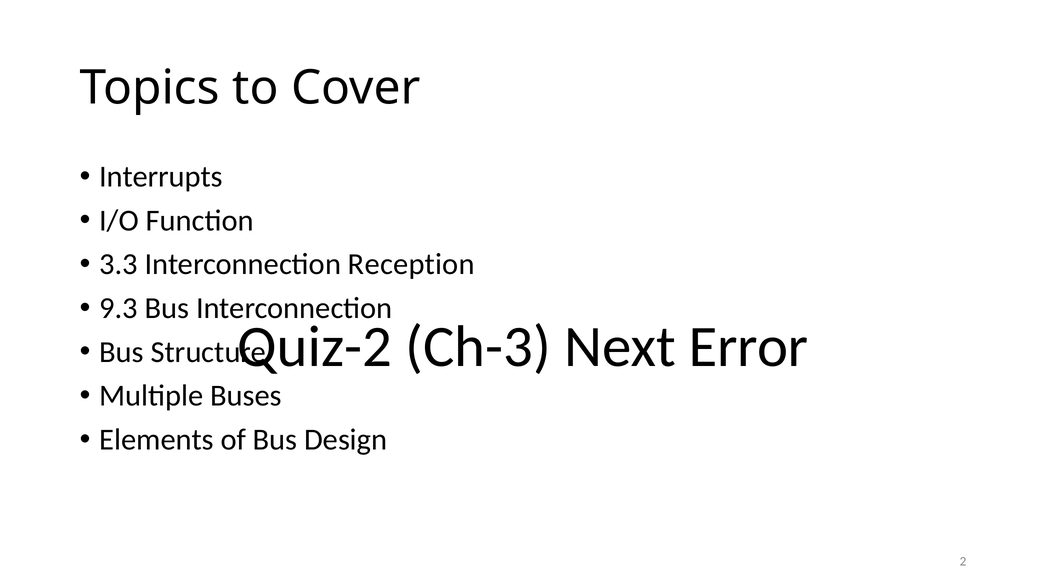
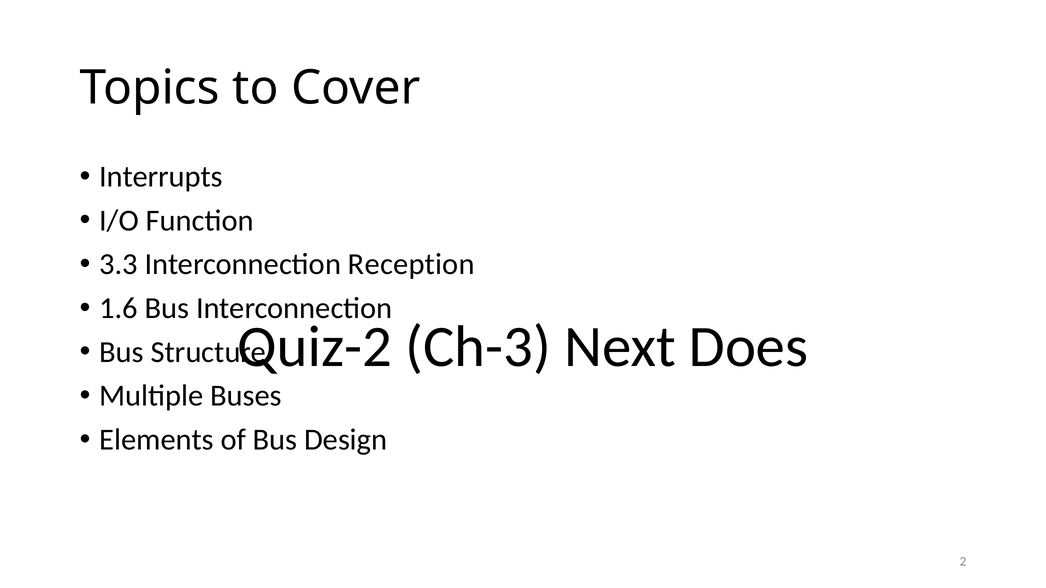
9.3: 9.3 -> 1.6 (119, 308)
Error: Error -> Does (749, 347)
